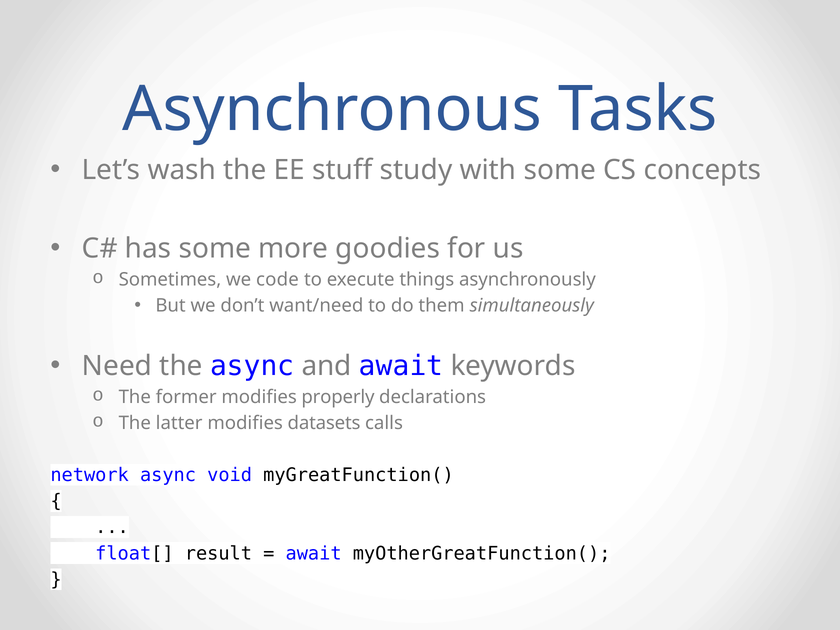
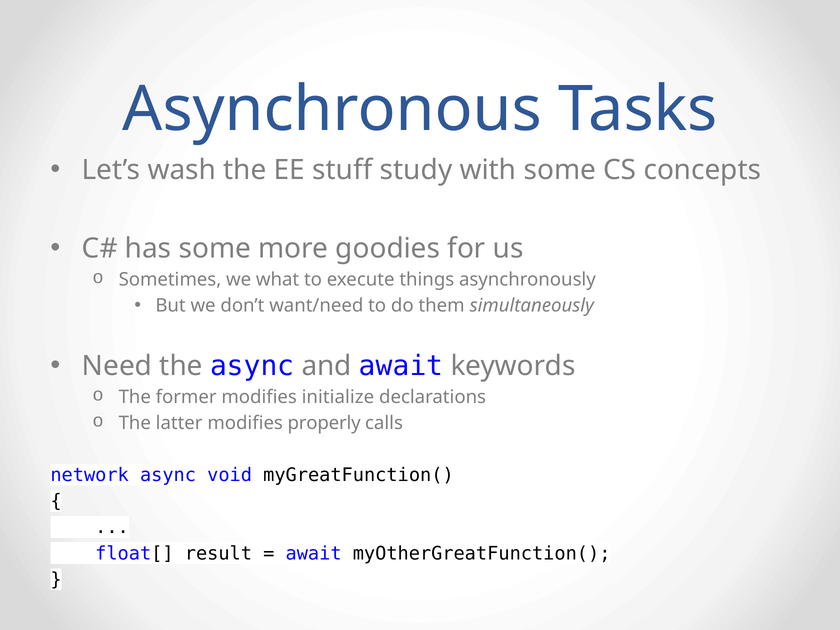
code: code -> what (278, 279)
properly: properly -> initialize (338, 397)
datasets: datasets -> properly (324, 423)
